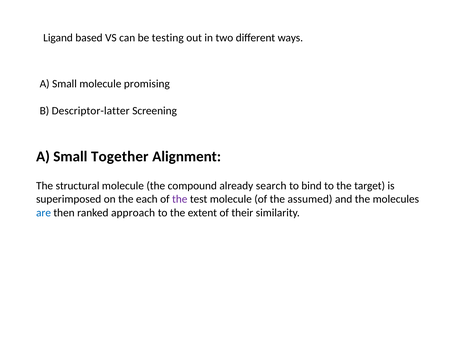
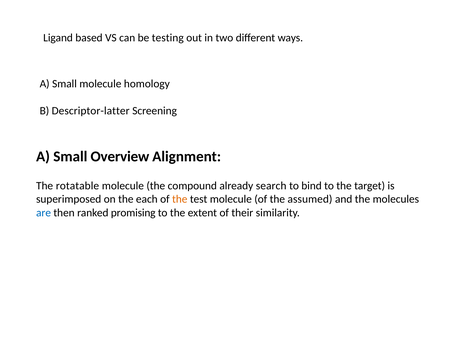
promising: promising -> homology (147, 84)
Together: Together -> Overview (120, 157)
structural: structural -> rotatable (77, 186)
the colour: purple -> orange (180, 199)
approach: approach -> promising (133, 213)
